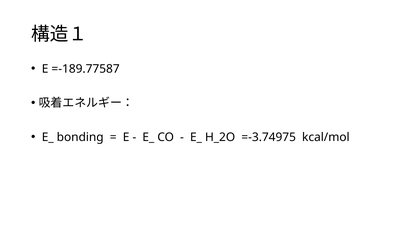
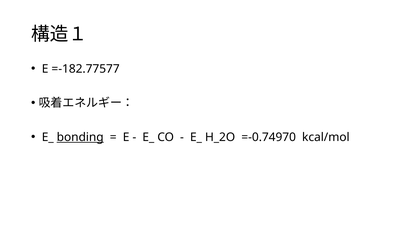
=-189.77587: =-189.77587 -> =-182.77577 (86, 69)
bonding underline: none -> present (80, 137)
=-3.74975: =-3.74975 -> =-0.74970 (269, 137)
